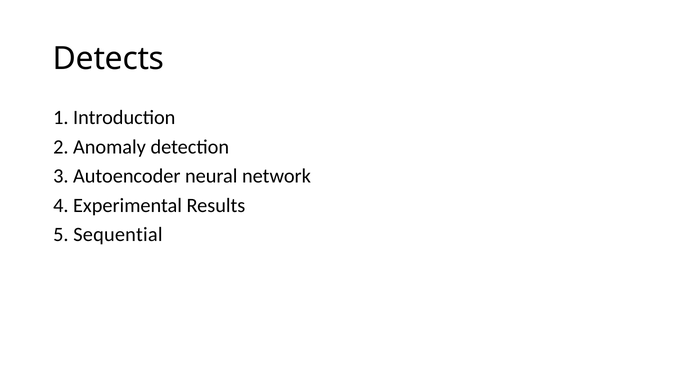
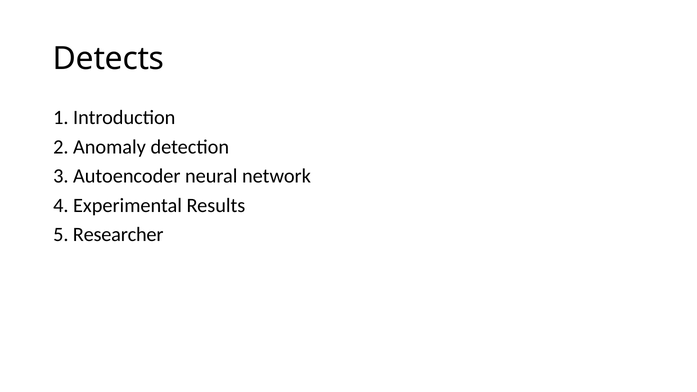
Sequential: Sequential -> Researcher (118, 235)
